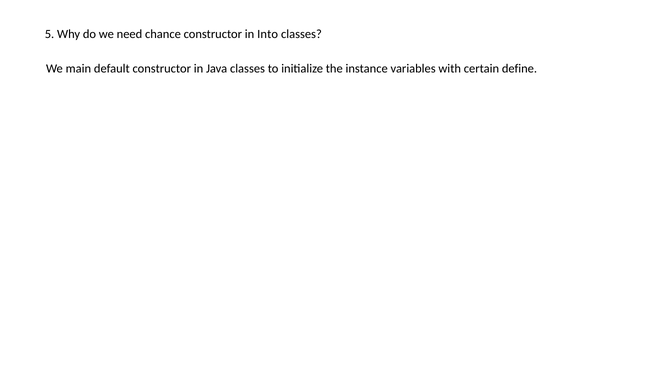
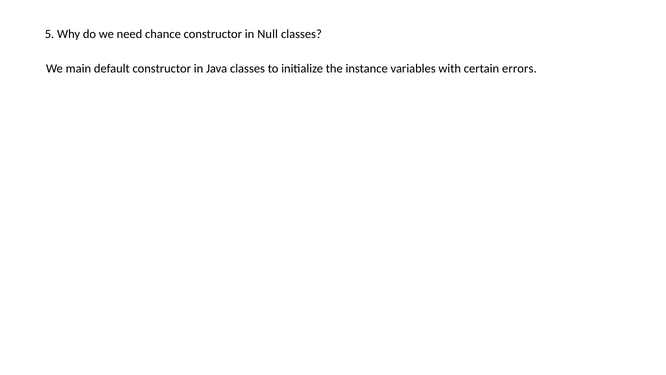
Into: Into -> Null (268, 34)
define: define -> errors (519, 68)
